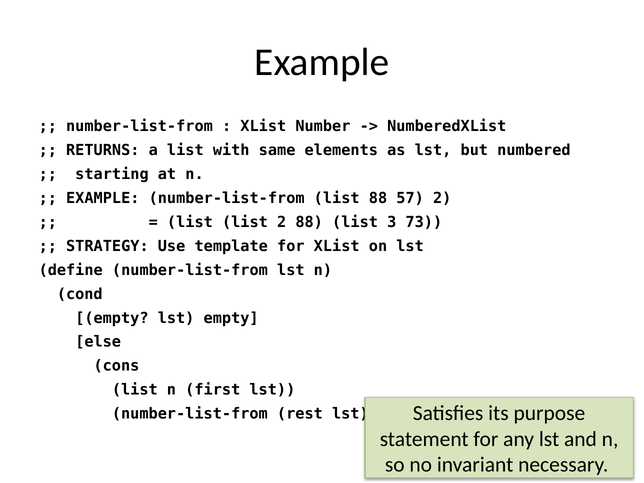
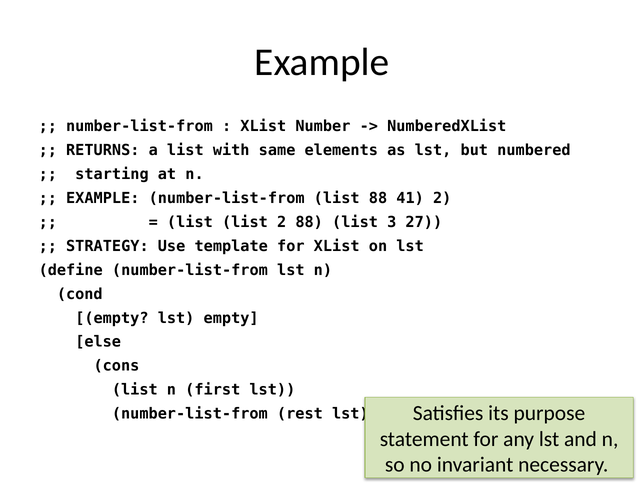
57: 57 -> 41 (410, 198)
73: 73 -> 27 (424, 222)
